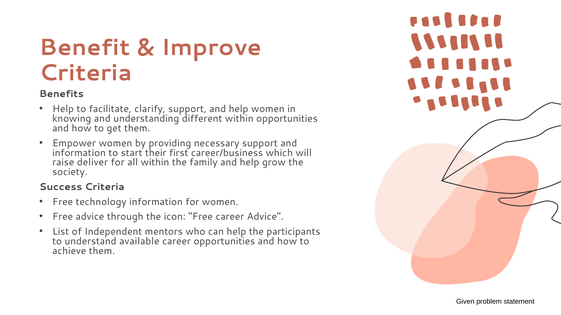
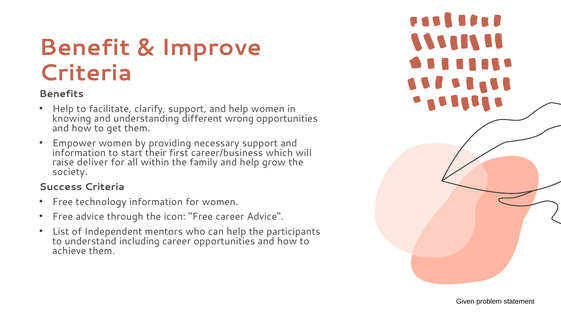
different within: within -> wrong (239, 119)
available: available -> including (139, 242)
